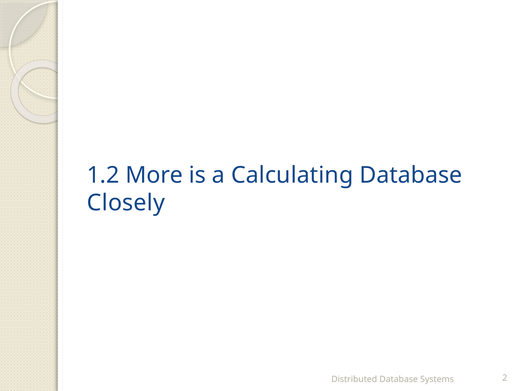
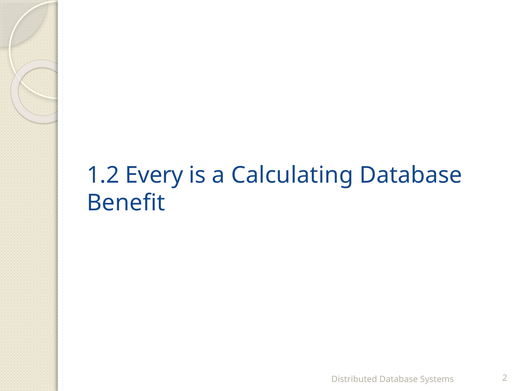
More: More -> Every (154, 175)
Closely: Closely -> Benefit (126, 203)
